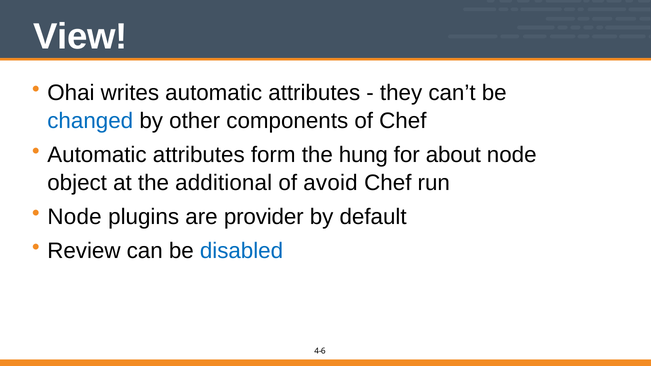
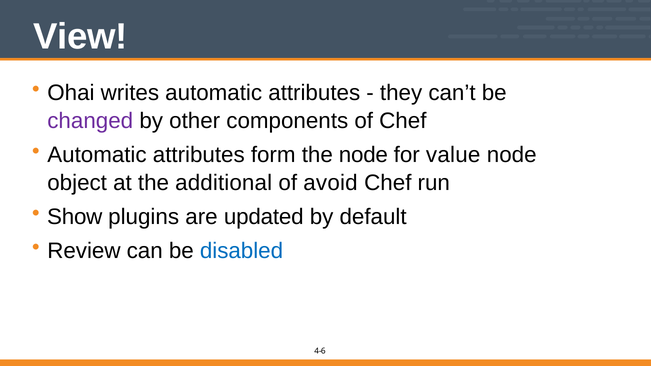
changed colour: blue -> purple (90, 121)
the hung: hung -> node (363, 155)
about: about -> value (453, 155)
Node: Node -> Show (75, 217)
provider: provider -> updated (264, 217)
